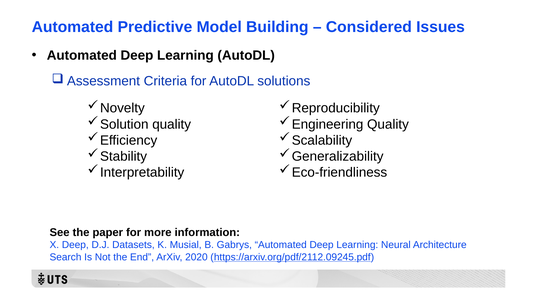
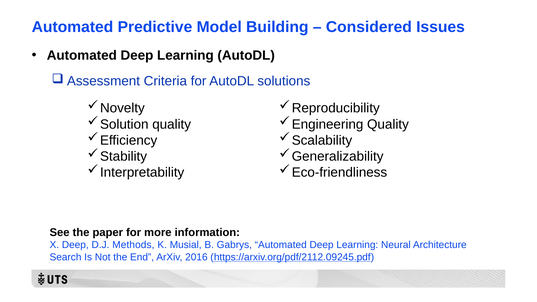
Datasets: Datasets -> Methods (133, 245)
2020: 2020 -> 2016 (196, 257)
